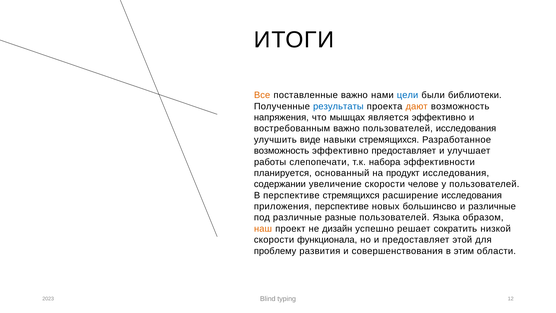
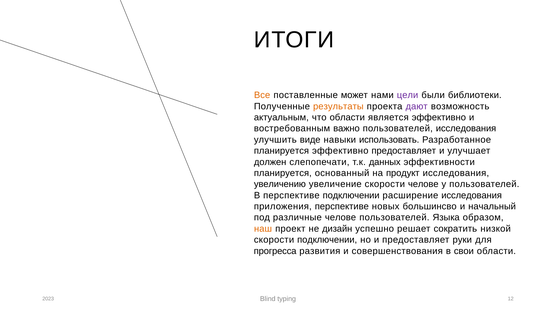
поставленные важно: важно -> может (354, 95)
цели colour: blue -> purple (408, 95)
результаты colour: blue -> orange (338, 106)
дают colour: orange -> purple (417, 106)
напряжения: напряжения -> актуальным (281, 117)
что мышцах: мышцах -> области (347, 117)
навыки стремящихся: стремящихся -> использовать (389, 140)
возможность: возможность -> планируется (281, 151)
работы: работы -> должен (270, 162)
набора: набора -> данных (385, 162)
содержании: содержании -> увеличению (280, 184)
перспективе стремящихся: стремящихся -> подключении (351, 195)
и различные: различные -> начальный (492, 206)
различные разные: разные -> челове (341, 217)
скорости функционала: функционала -> подключении (327, 240)
этой: этой -> руки (462, 240)
проблему: проблему -> прогресса (275, 251)
этим: этим -> свои (464, 251)
